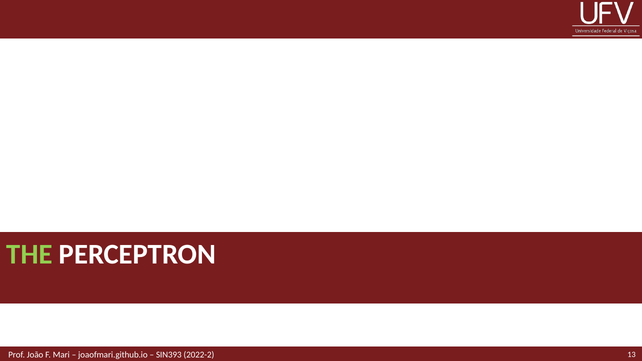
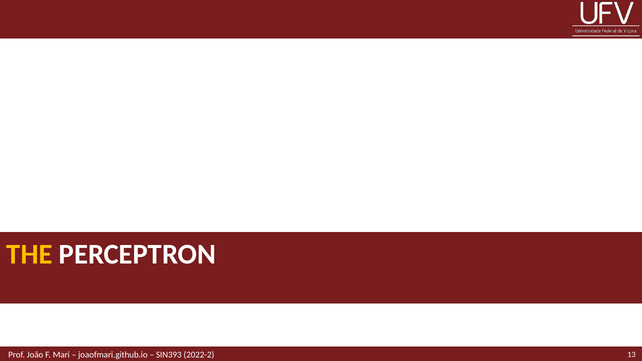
THE colour: light green -> yellow (29, 254)
